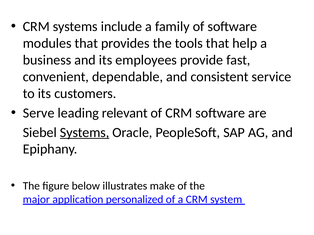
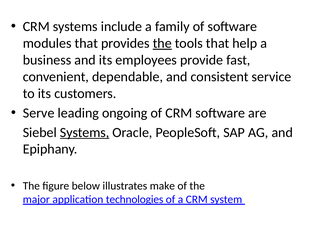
the underline: none -> present (162, 43)
relevant: relevant -> ongoing (125, 113)
personalized: personalized -> technologies (135, 200)
